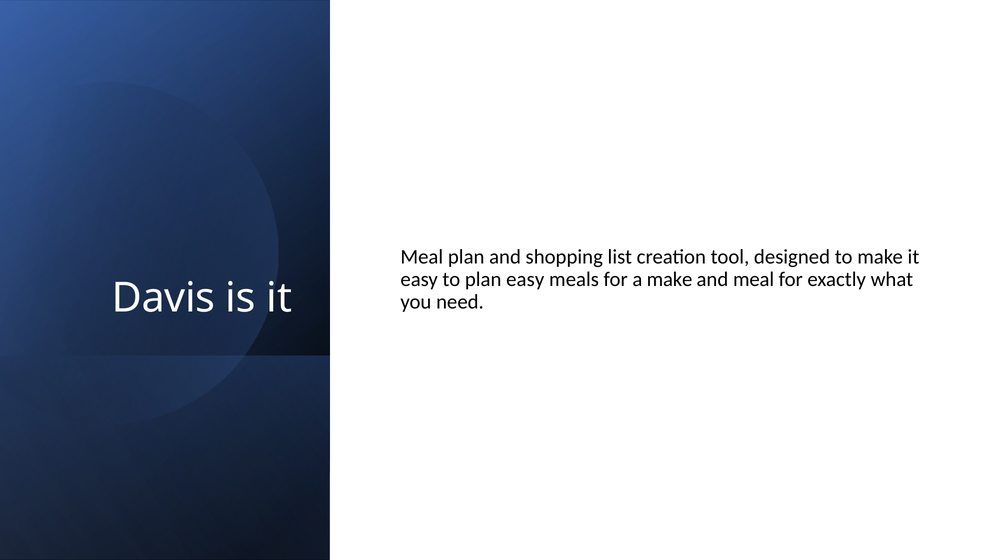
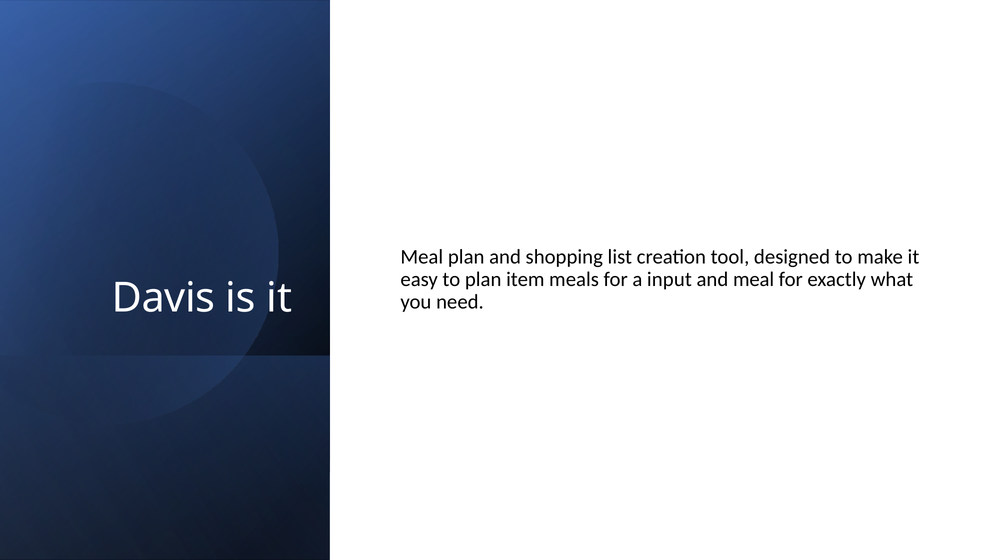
plan easy: easy -> item (525, 279)
a make: make -> input (669, 279)
